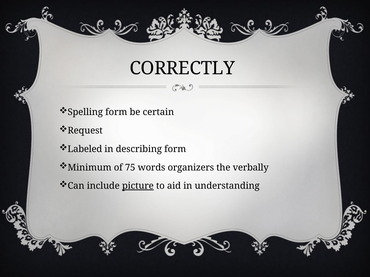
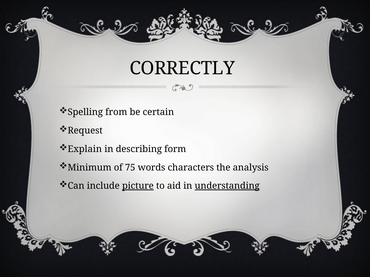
Spelling form: form -> from (116, 112)
Labeled: Labeled -> Explain (85, 149)
organizers: organizers -> characters (191, 168)
verbally: verbally -> analysis (251, 168)
understanding underline: none -> present (227, 186)
